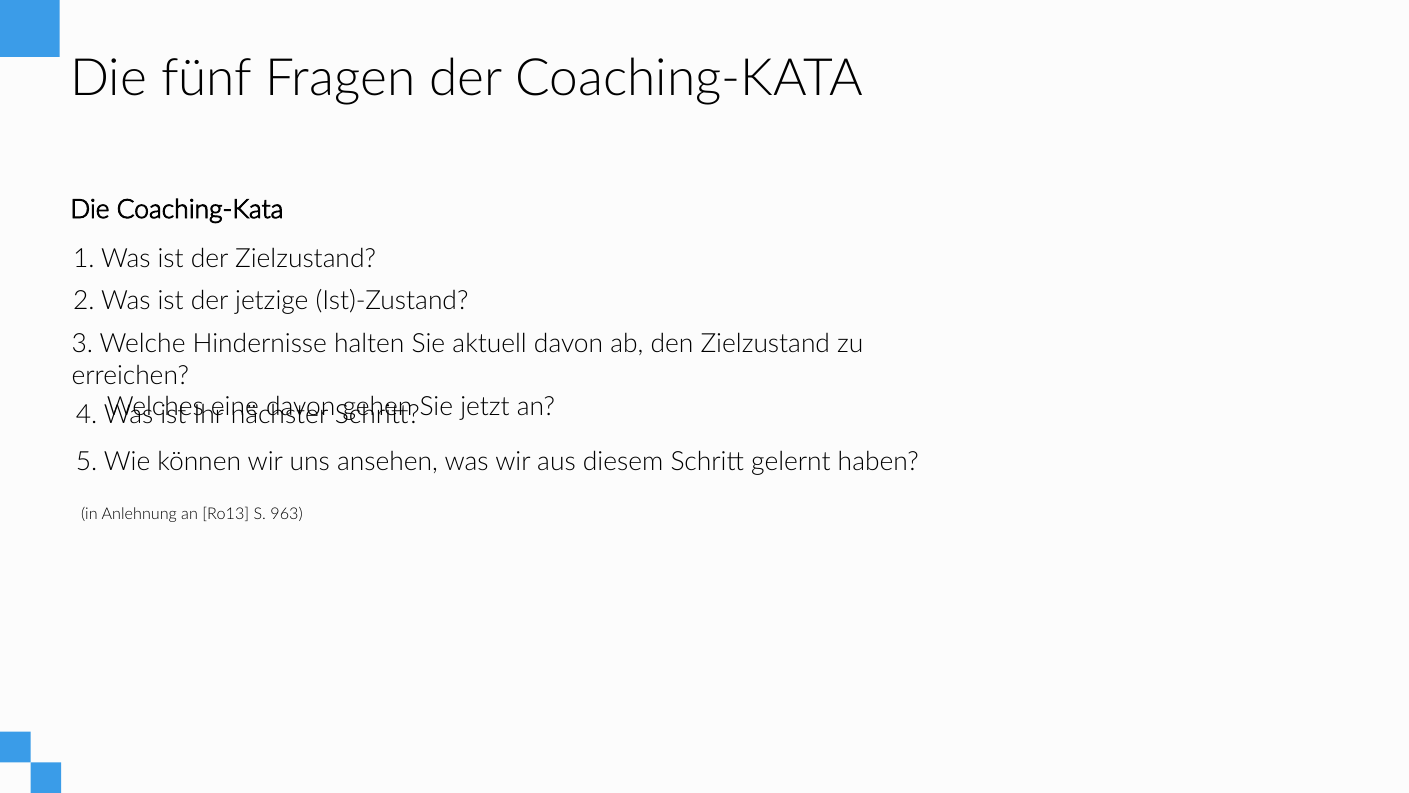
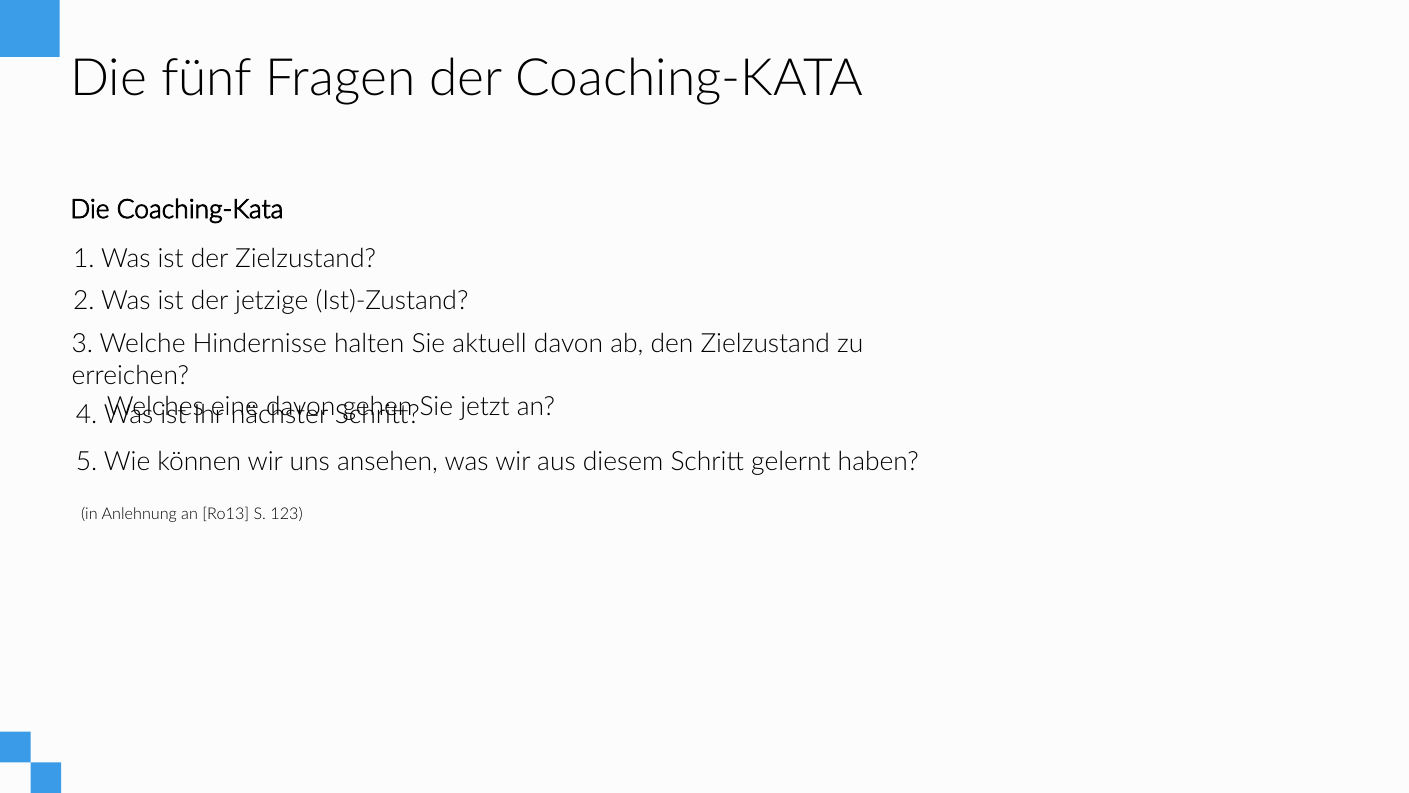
963: 963 -> 123 (287, 514)
